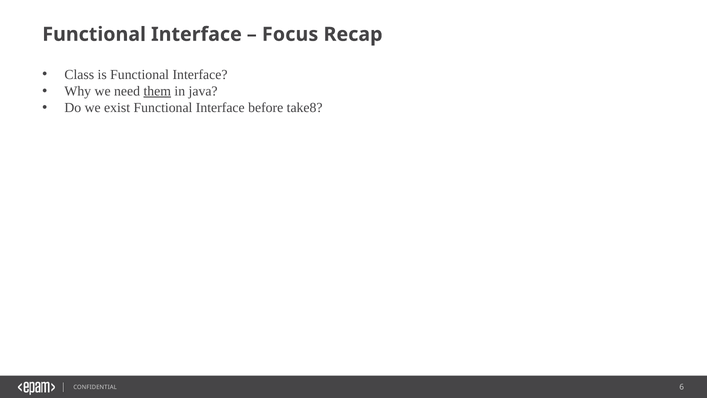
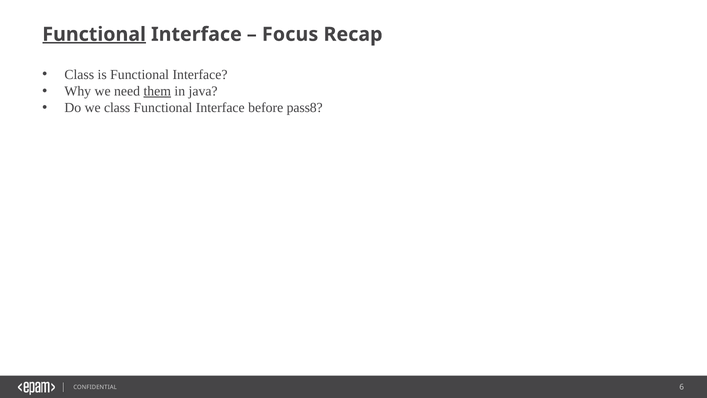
Functional underline: none -> present (94, 34)
we exist: exist -> class (117, 108)
take8: take8 -> pass8 (305, 108)
